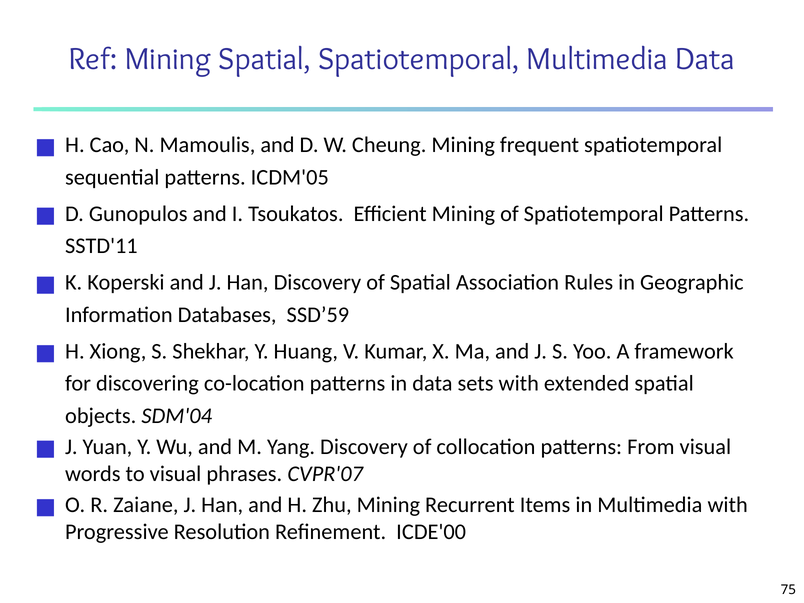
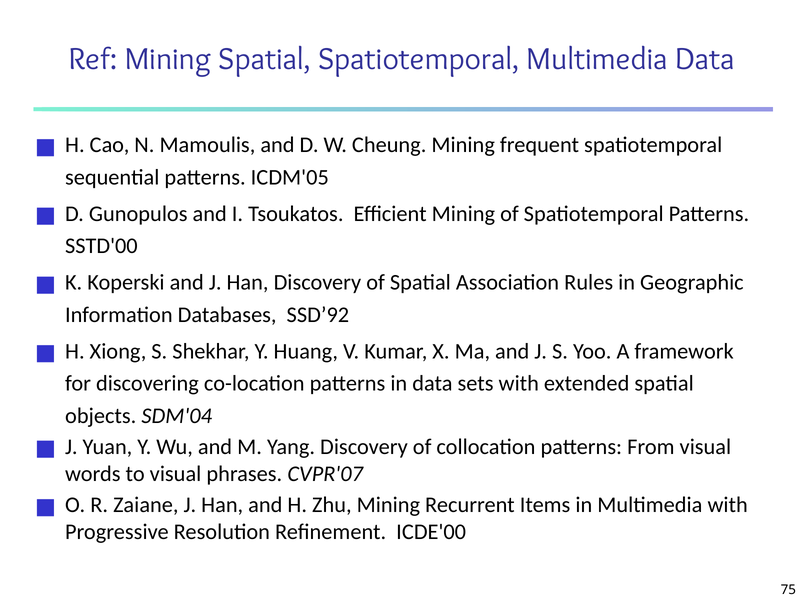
SSTD'11: SSTD'11 -> SSTD'00 (101, 246)
SSD’59: SSD’59 -> SSD’92 (318, 315)
